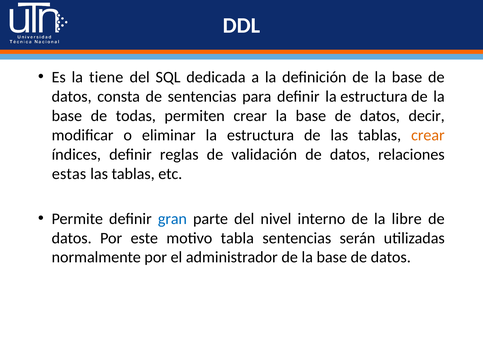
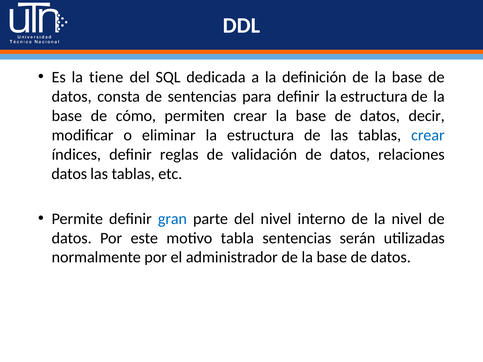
todas: todas -> cómo (136, 116)
crear colour: orange -> blue (428, 135)
estas: estas -> datos (69, 174)
la libre: libre -> nivel (407, 219)
